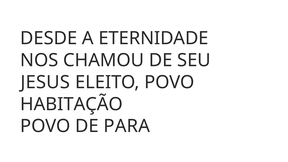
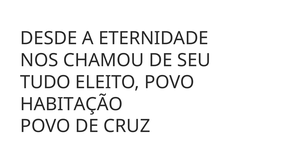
JESUS: JESUS -> TUDO (45, 82)
PARA: PARA -> CRUZ (127, 126)
